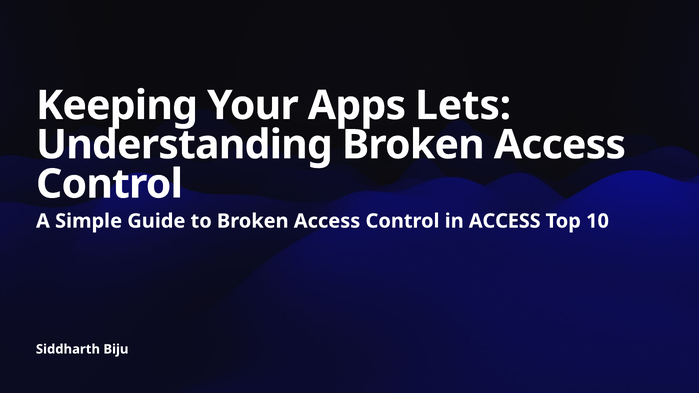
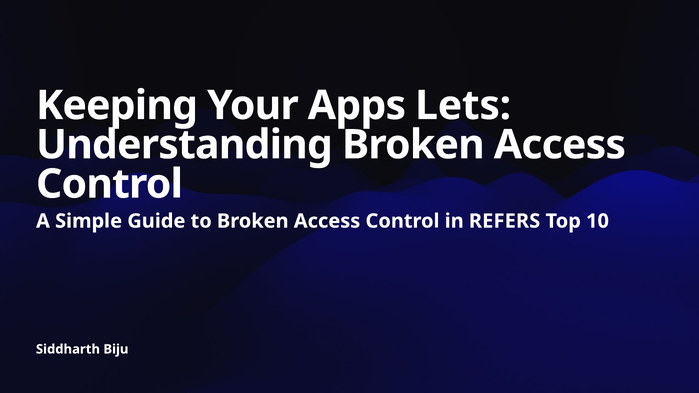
in ACCESS: ACCESS -> REFERS (505, 221)
